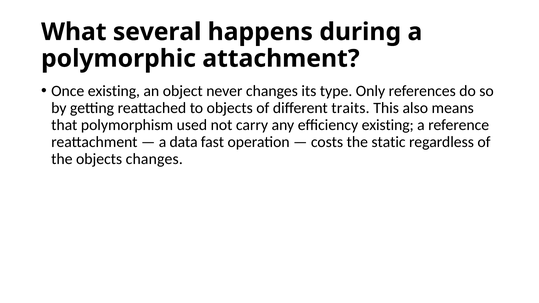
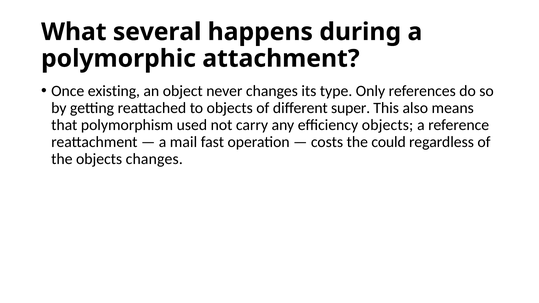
traits: traits -> super (351, 108)
efficiency existing: existing -> objects (388, 125)
data: data -> mail (183, 142)
static: static -> could (389, 142)
